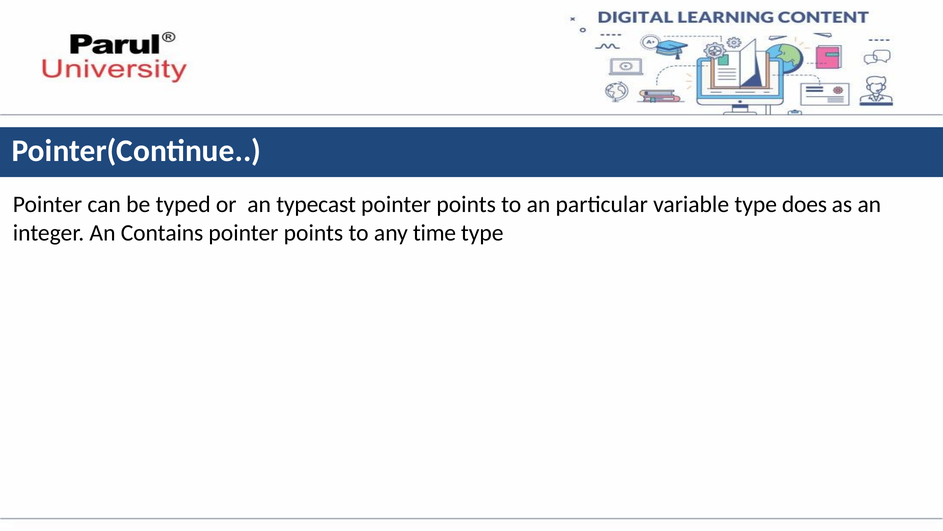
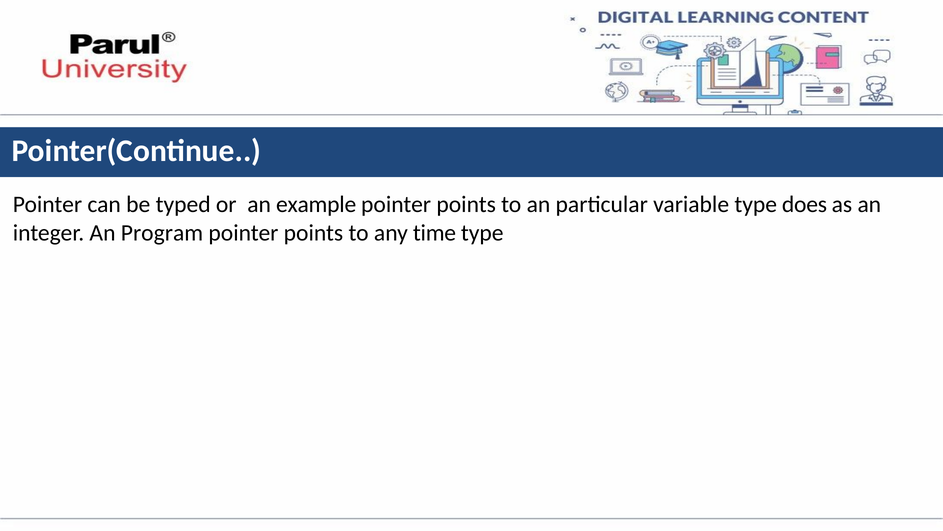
typecast: typecast -> example (316, 204)
Contains: Contains -> Program (162, 233)
